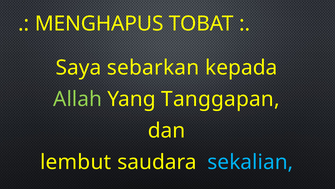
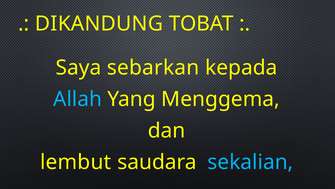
MENGHAPUS: MENGHAPUS -> DIKANDUNG (99, 24)
Allah colour: light green -> light blue (78, 99)
Tanggapan: Tanggapan -> Menggema (221, 99)
